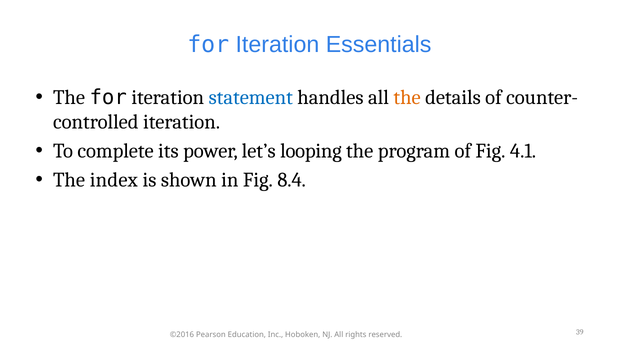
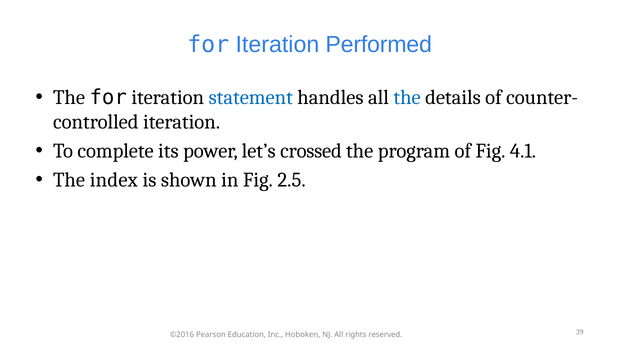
Essentials: Essentials -> Performed (379, 45)
the colour: orange -> blue (407, 97)
looping: looping -> crossed (311, 151)
8.4: 8.4 -> 2.5 (292, 180)
